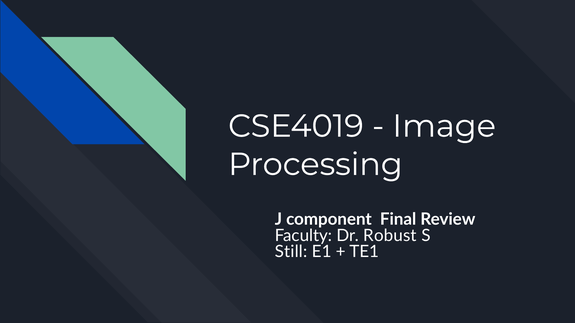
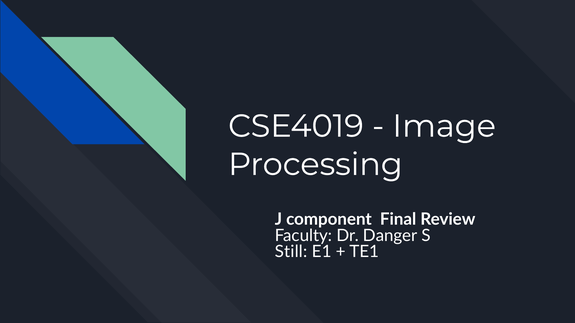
Robust: Robust -> Danger (390, 236)
